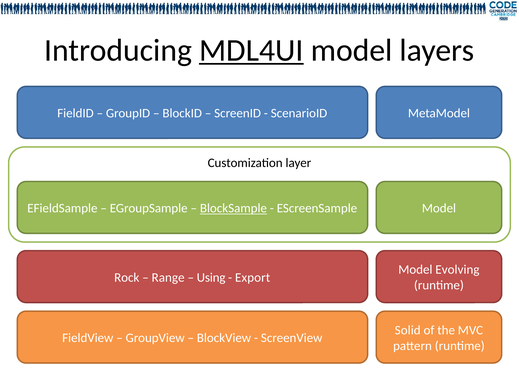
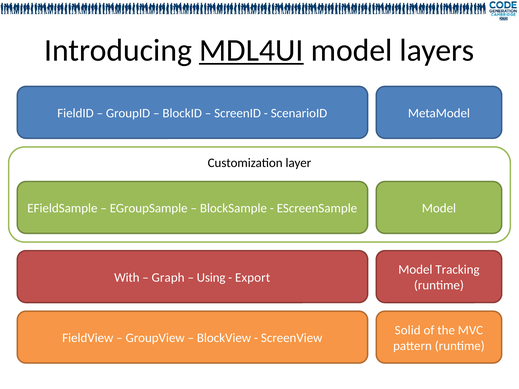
BlockSample underline: present -> none (233, 208)
Evolving: Evolving -> Tracking (457, 270)
Rock: Rock -> With (127, 278)
Range: Range -> Graph (168, 278)
